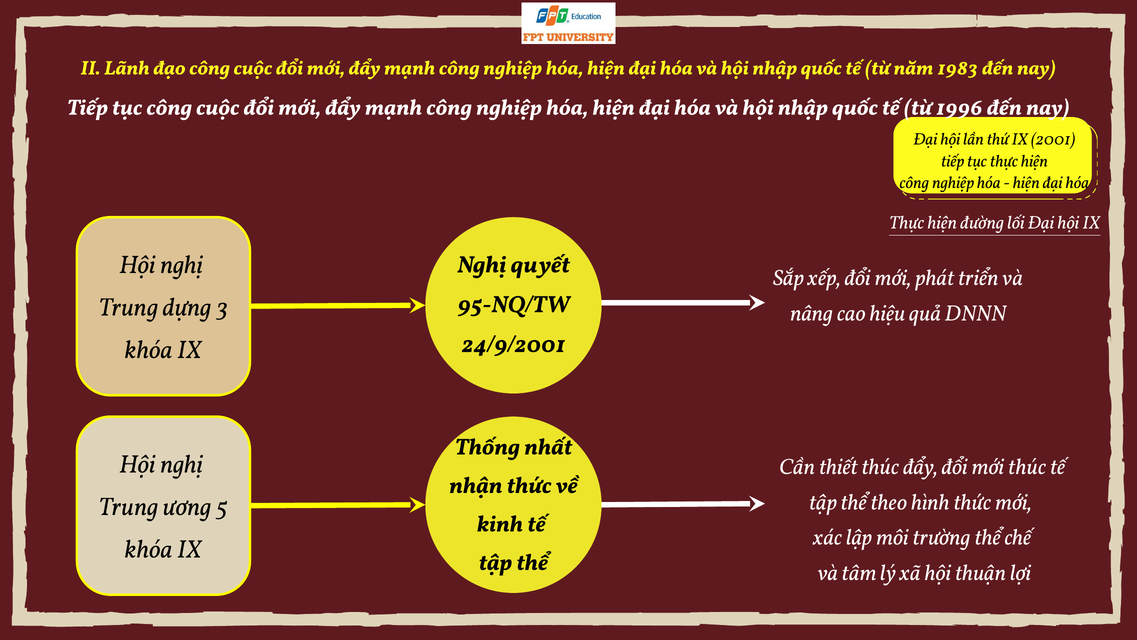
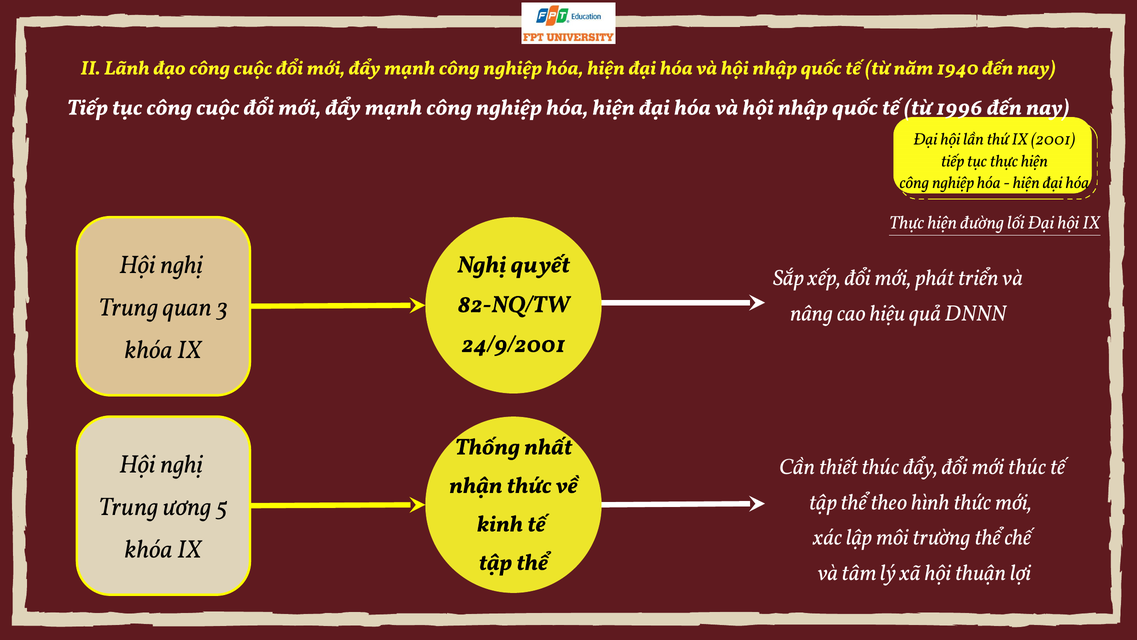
1983: 1983 -> 1940 (958, 68)
95-NQ/TW: 95-NQ/TW -> 82-NQ/TW (513, 304)
dựng: dựng -> quan (187, 307)
